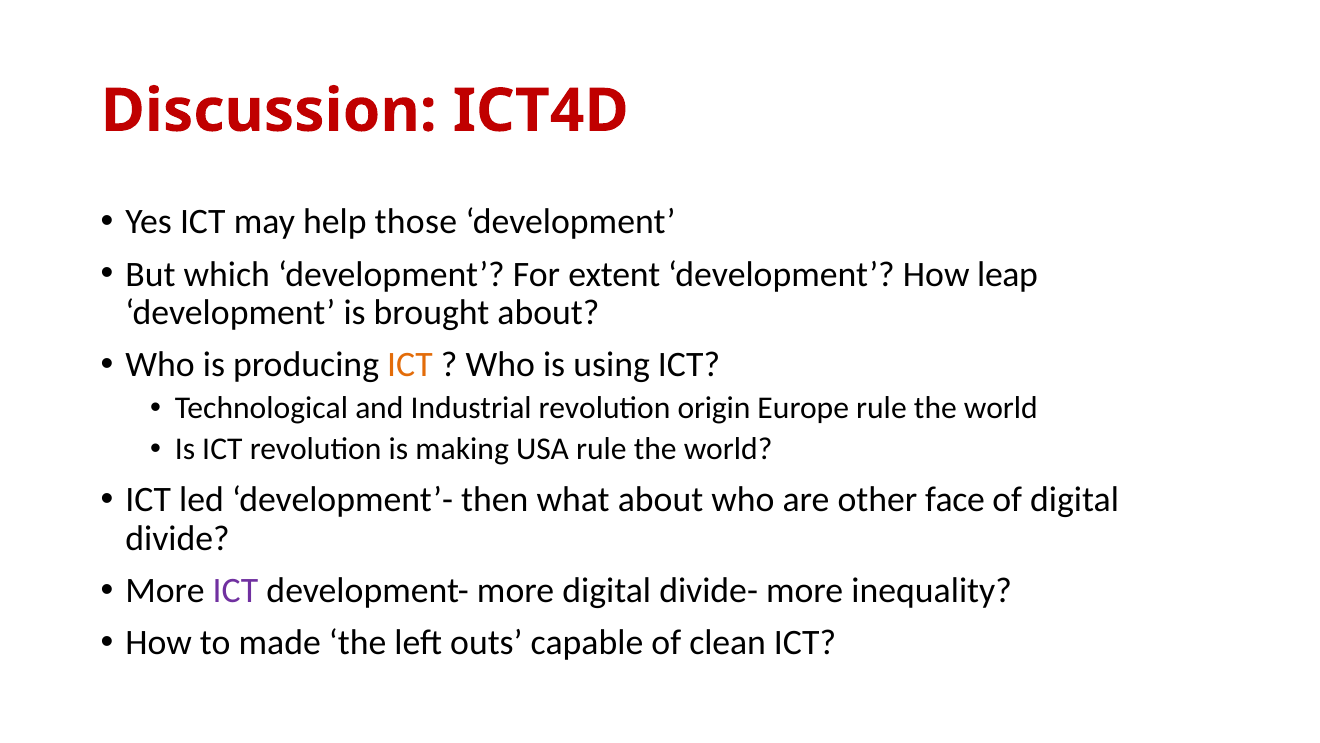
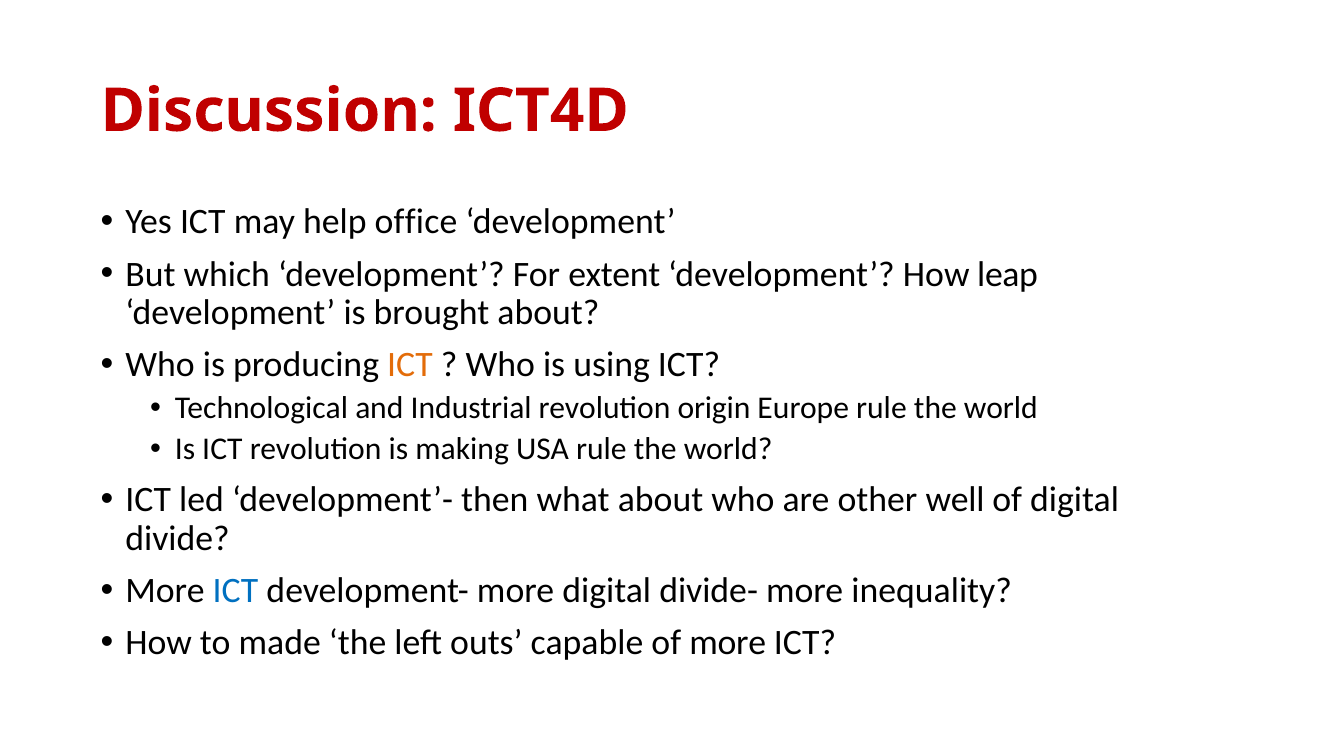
those: those -> office (416, 222)
face: face -> well (955, 499)
ICT colour: purple -> blue (235, 590)
of clean: clean -> more (728, 643)
